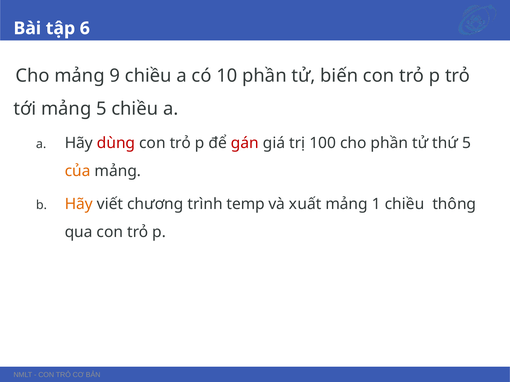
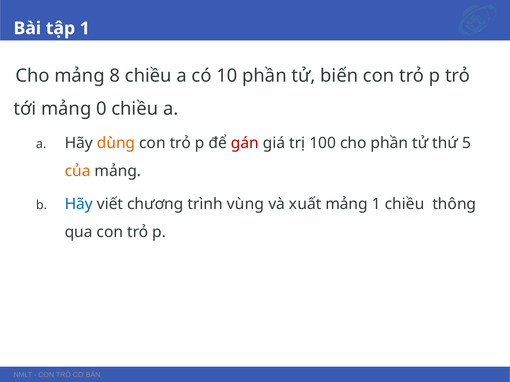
tập 6: 6 -> 1 (85, 28)
9: 9 -> 8 (115, 76)
mảng 5: 5 -> 0 (101, 109)
dùng colour: red -> orange (116, 143)
Hãy colour: orange -> blue (79, 204)
temp: temp -> vùng (245, 204)
